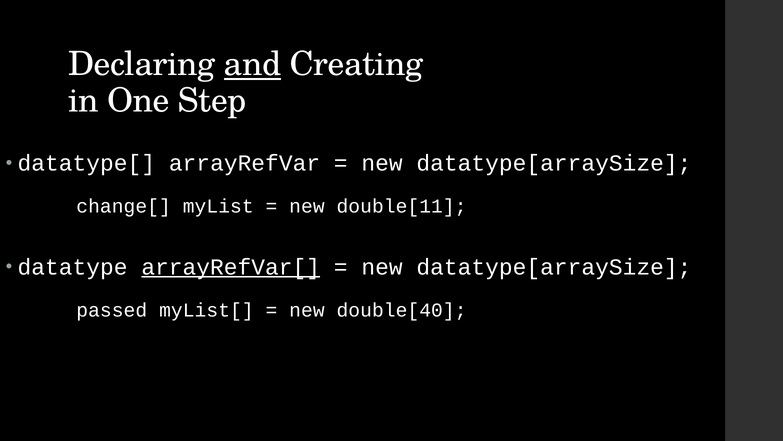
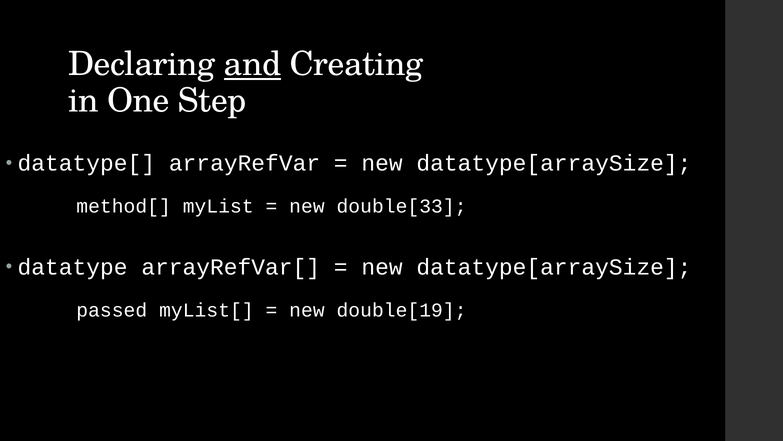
change[: change[ -> method[ (124, 206)
double[11: double[11 -> double[33 (402, 206)
arrayRefVar[ underline: present -> none (231, 267)
double[40: double[40 -> double[19 (402, 310)
